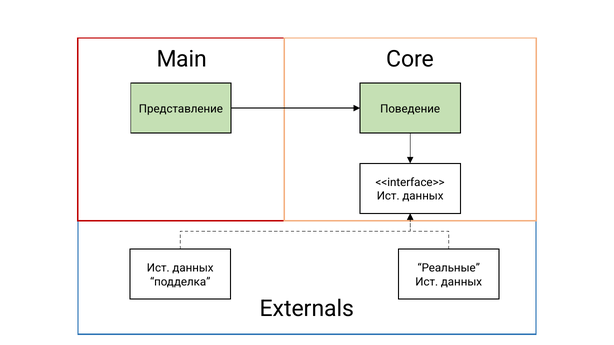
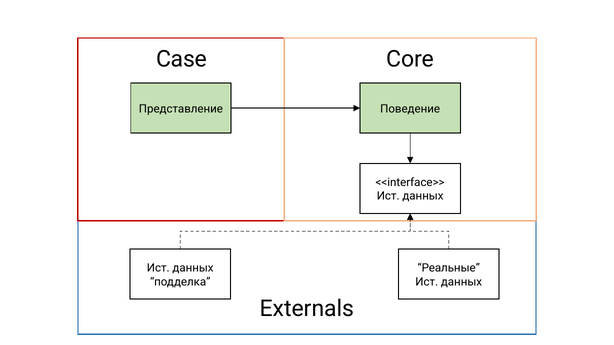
Main: Main -> Case (182, 59)
